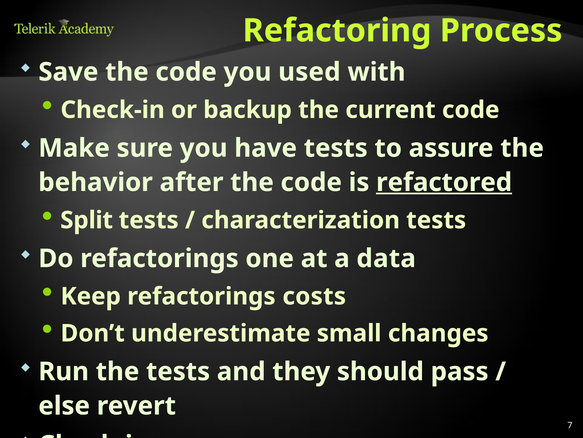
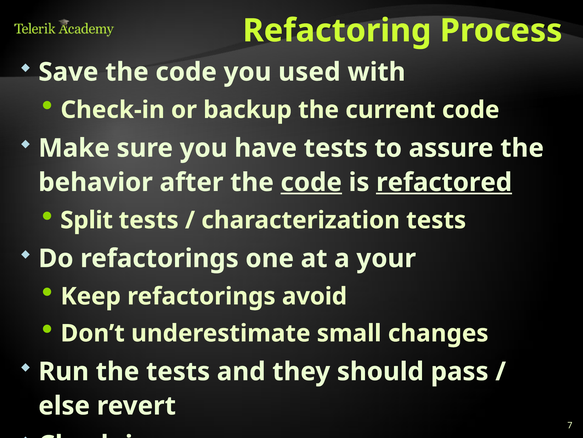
code underline: none -> present (311, 182)
data: data -> your (386, 258)
costs: costs -> avoid (314, 296)
